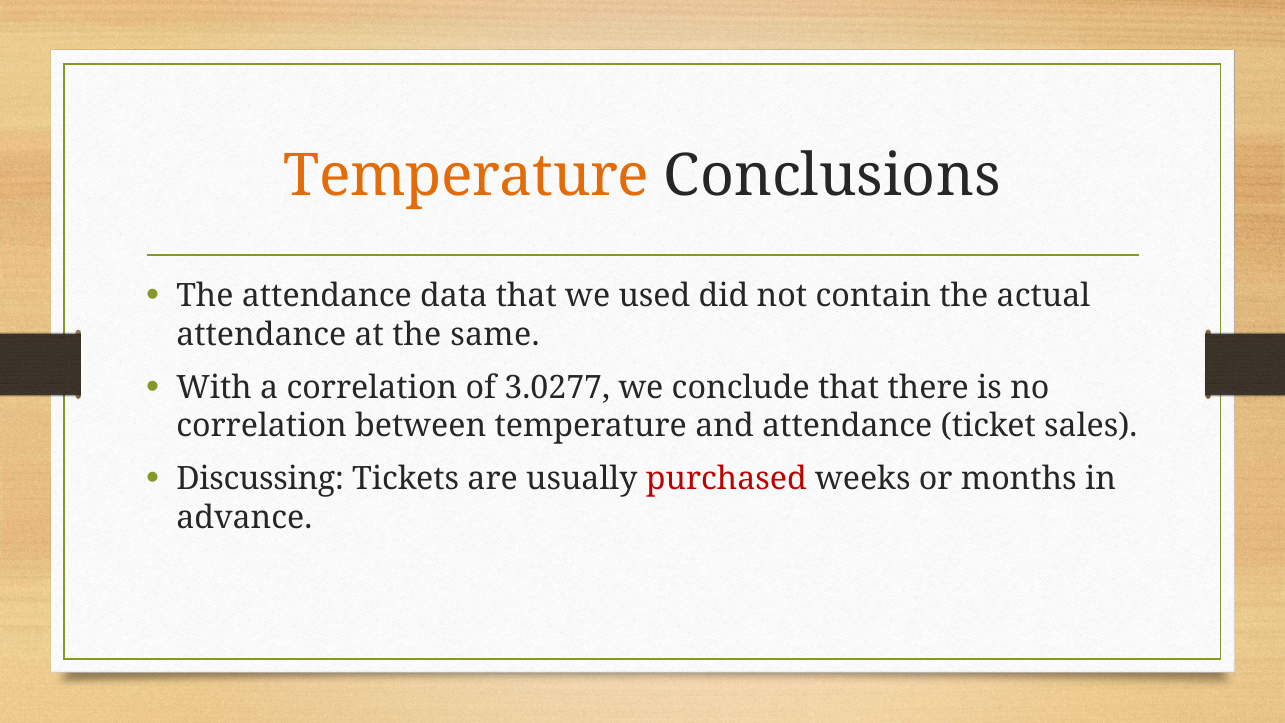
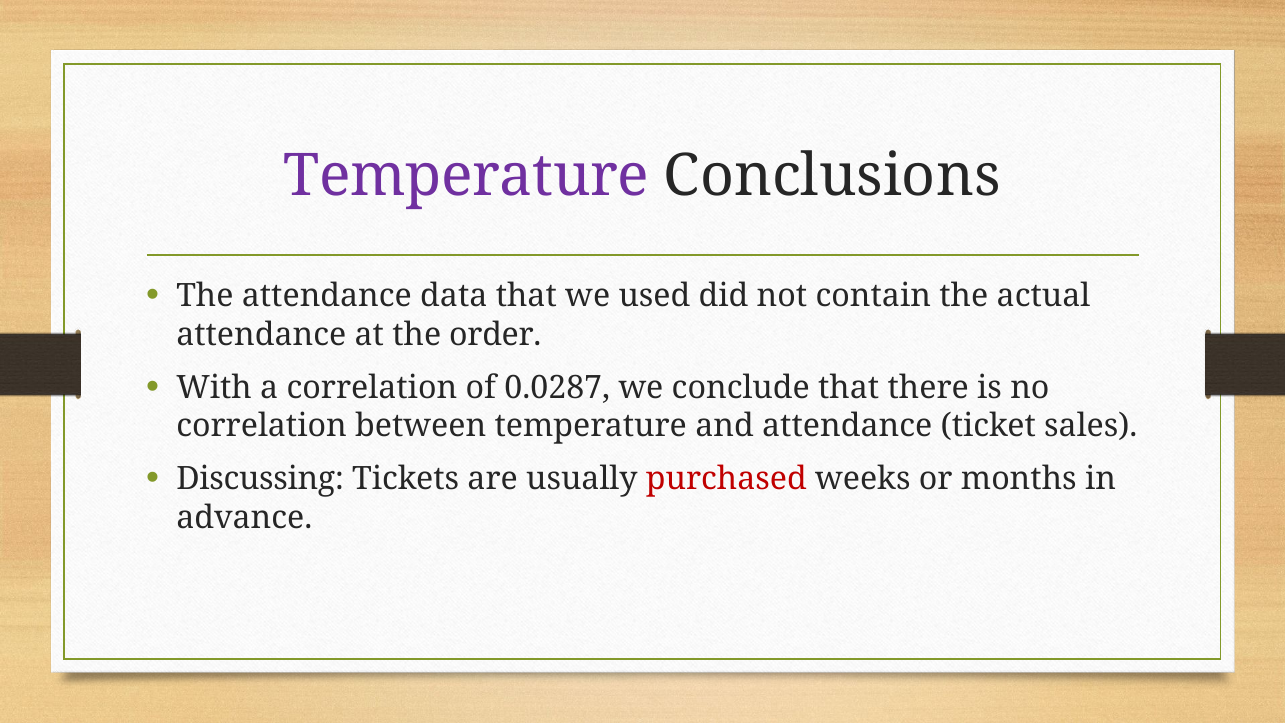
Temperature colour: orange -> purple (466, 176)
same: same -> order (495, 334)
3.0277: 3.0277 -> 0.0287 (557, 387)
